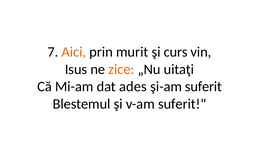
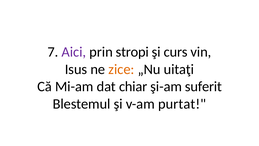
Aici colour: orange -> purple (74, 52)
murit: murit -> stropi (132, 52)
ades: ades -> chiar (133, 86)
v-am suferit: suferit -> purtat (182, 104)
